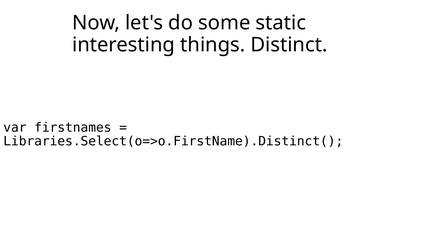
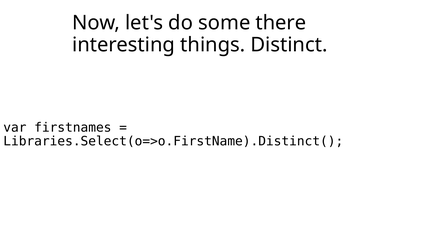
static: static -> there (281, 23)
